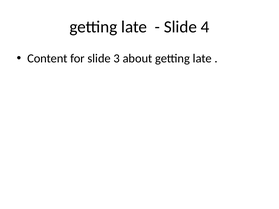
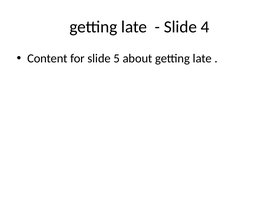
3: 3 -> 5 (117, 59)
